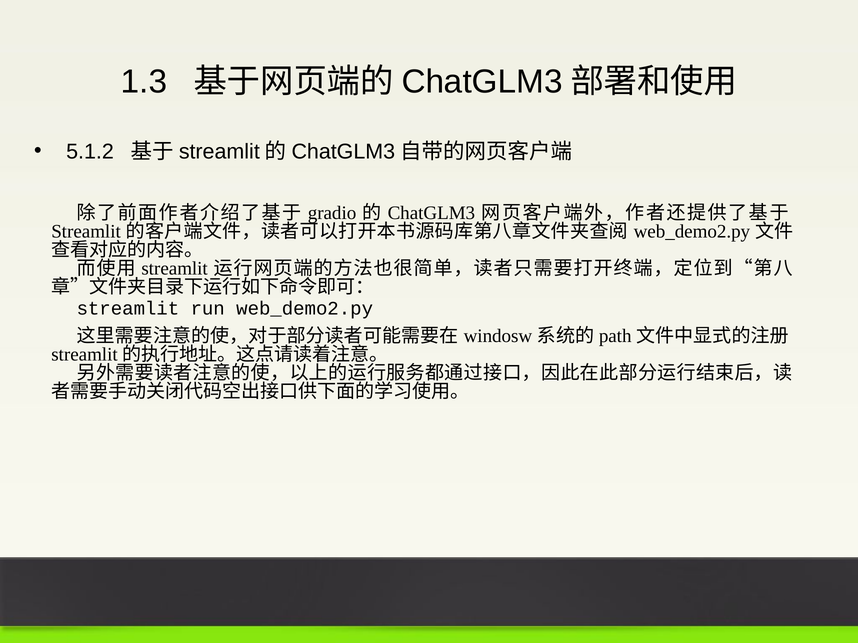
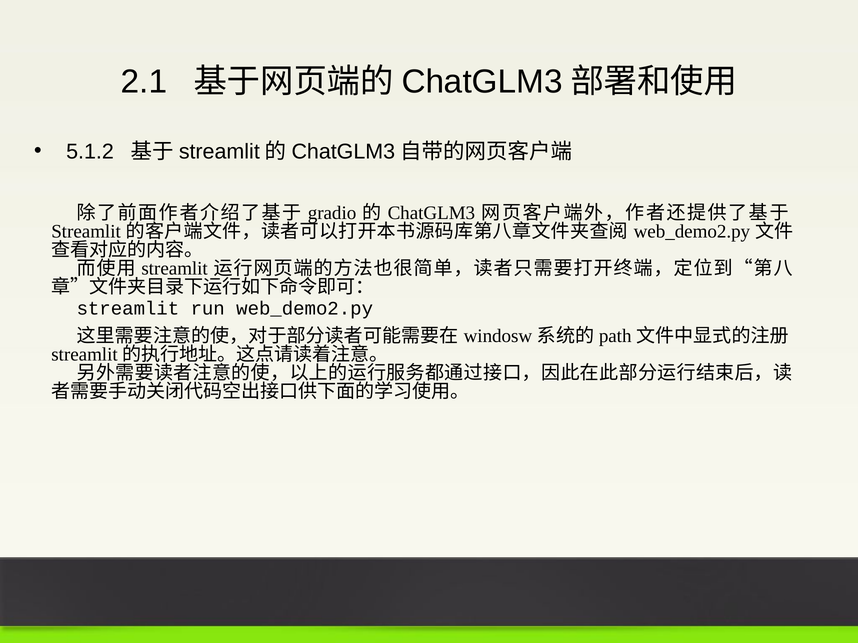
1.3: 1.3 -> 2.1 (144, 82)
